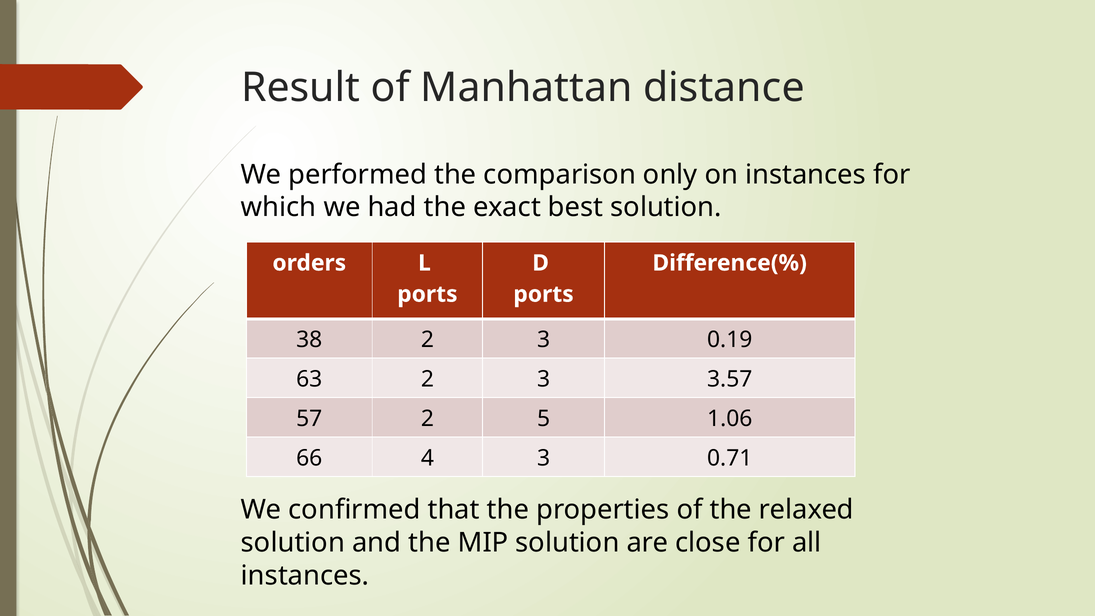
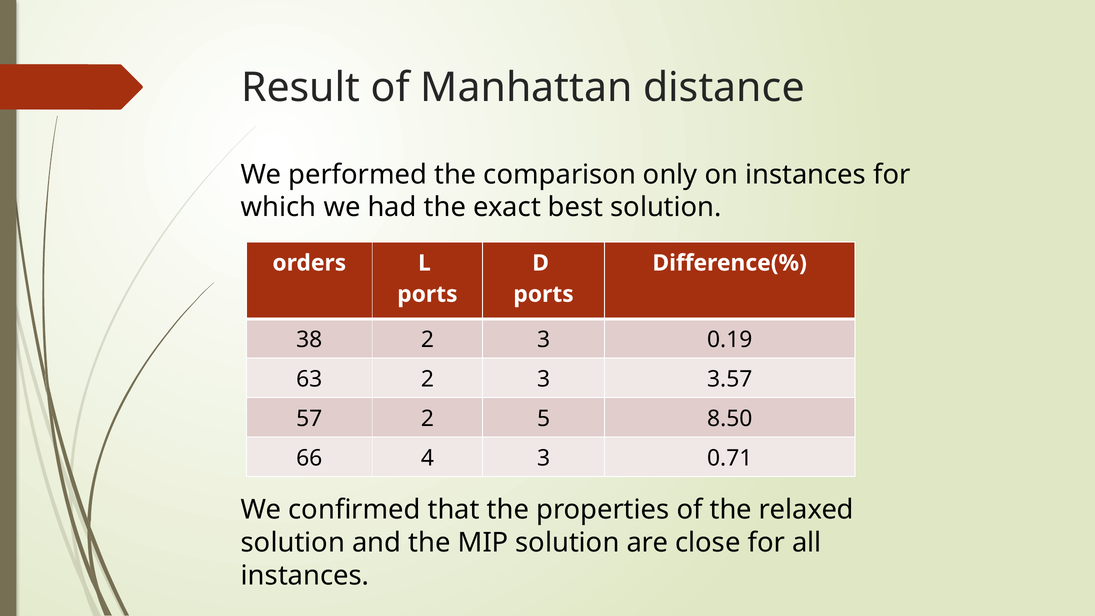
1.06: 1.06 -> 8.50 (730, 419)
